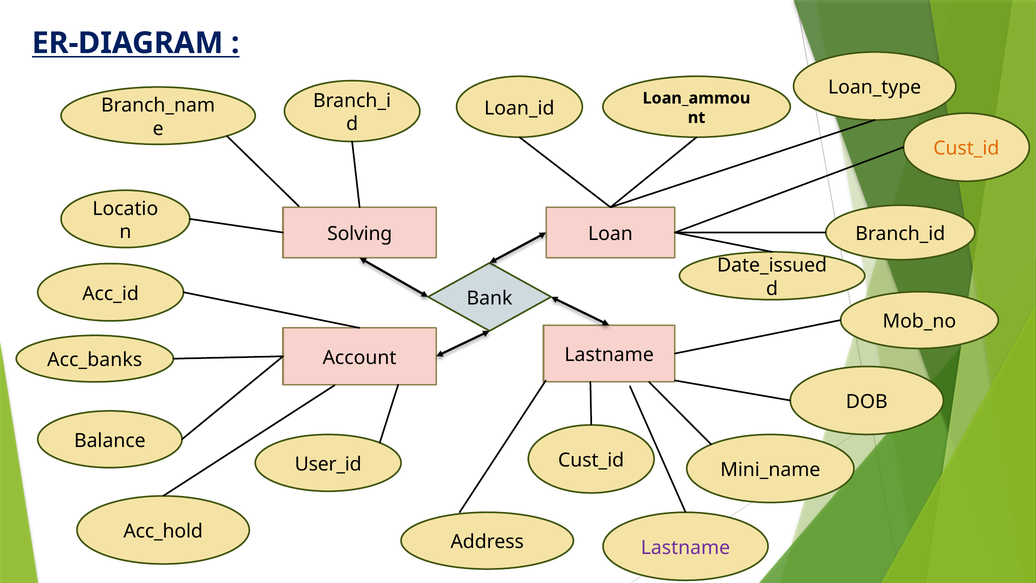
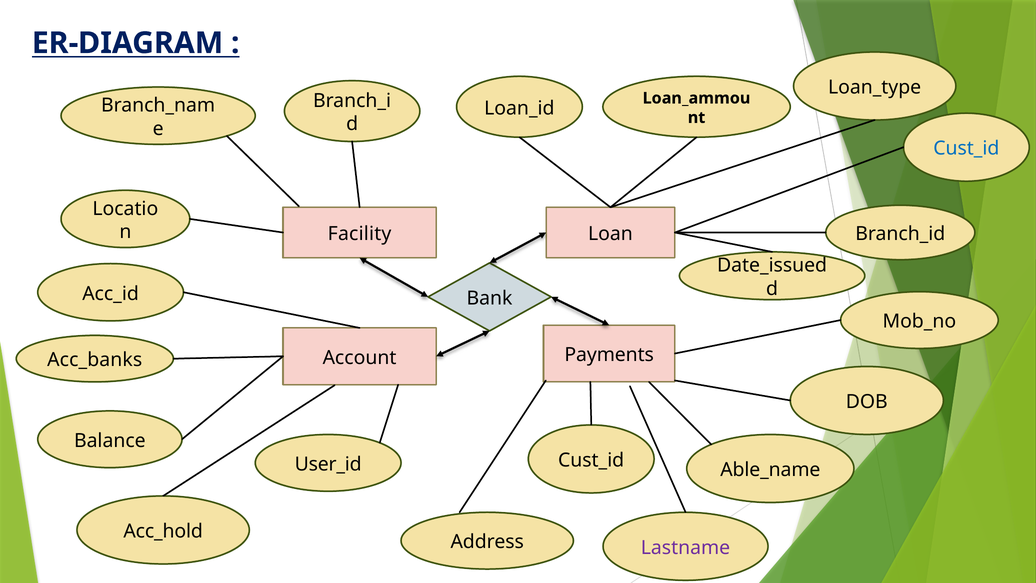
Cust_id colour: orange -> blue (966, 148)
Solving: Solving -> Facility (360, 234)
Lastname: Lastname -> Payments (609, 355)
Mini_name: Mini_name -> Able_name (770, 470)
